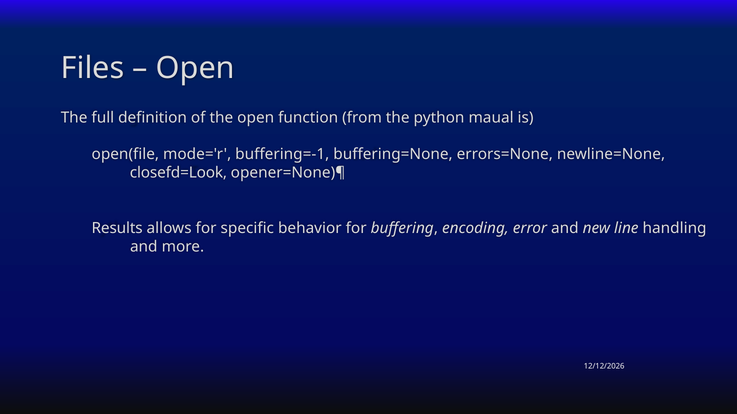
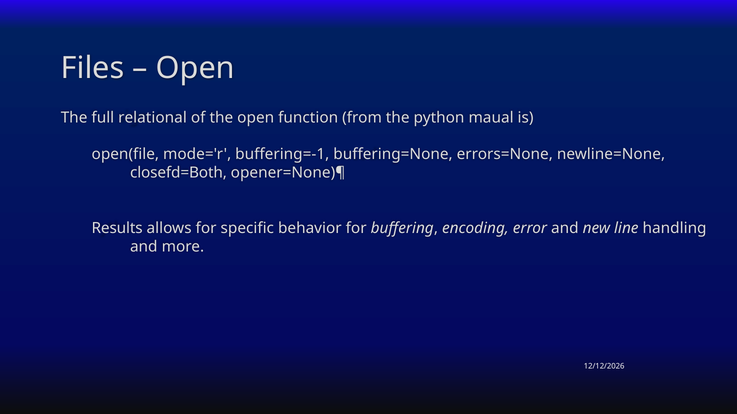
definition: definition -> relational (152, 118)
closefd=Look: closefd=Look -> closefd=Both (178, 173)
